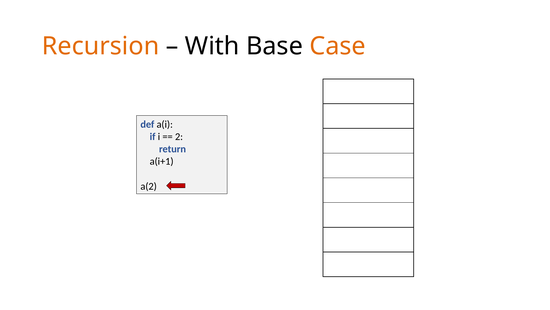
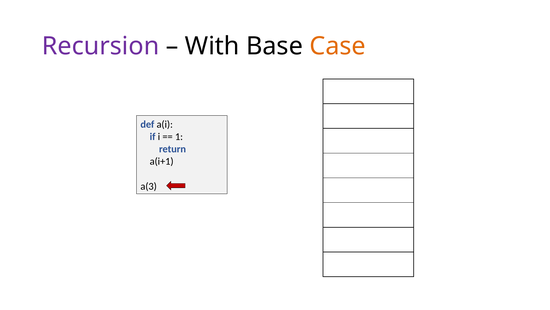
Recursion colour: orange -> purple (101, 46)
2: 2 -> 1 (179, 136)
a(2: a(2 -> a(3 (149, 186)
